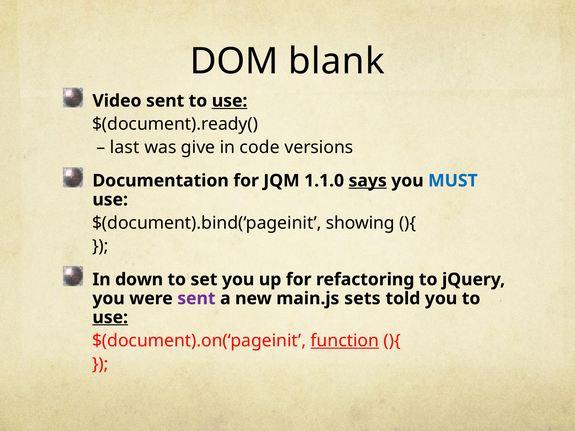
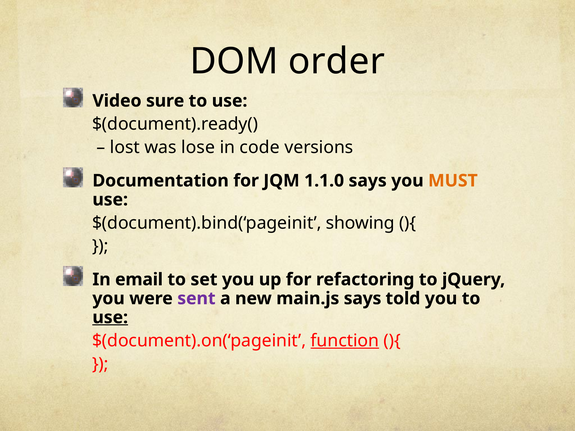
blank: blank -> order (336, 61)
Video sent: sent -> sure (165, 101)
use underline: present -> none (230, 101)
last: last -> lost (125, 147)
give: give -> lose (198, 147)
says underline: present -> none (368, 181)
MUST colour: blue -> orange (453, 181)
down: down -> email (139, 280)
main.js sets: sets -> says (363, 299)
